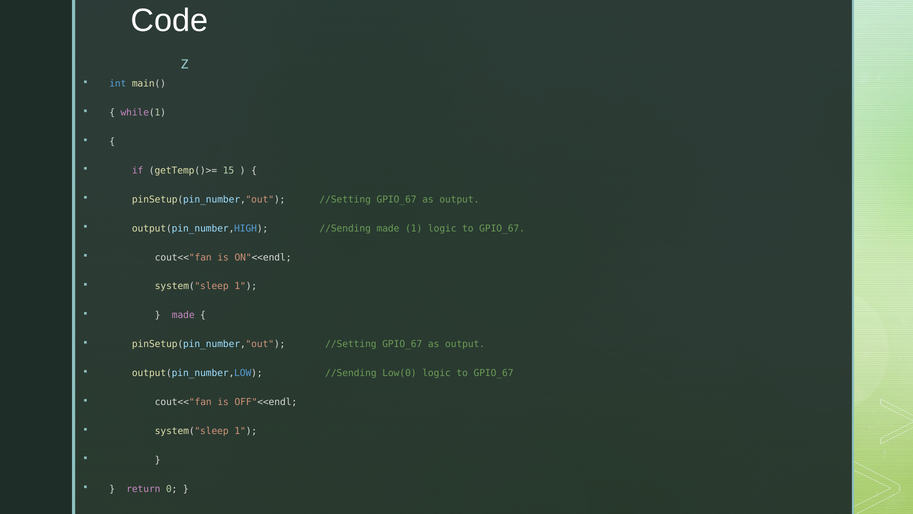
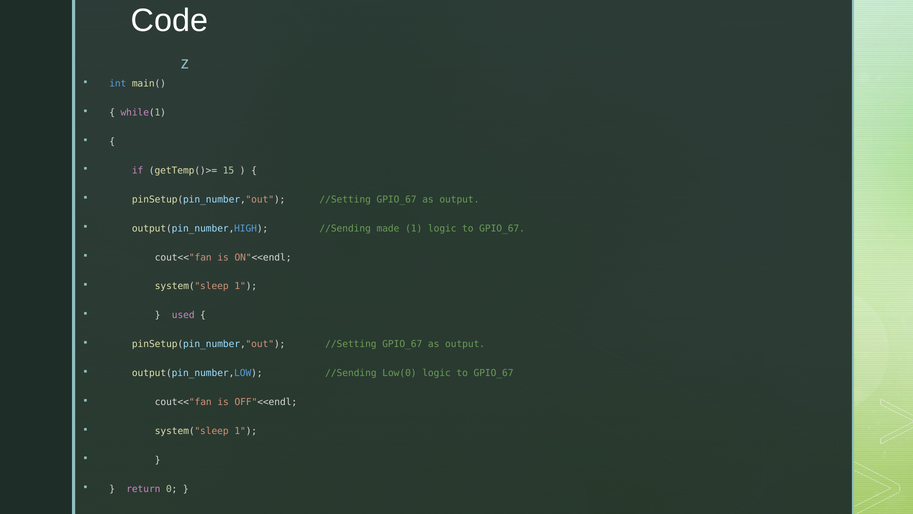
made: made -> used (183, 315)
